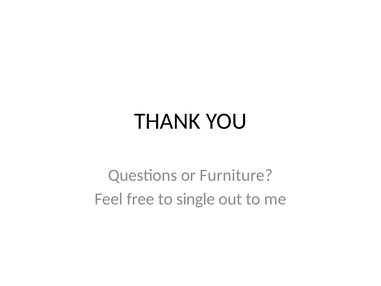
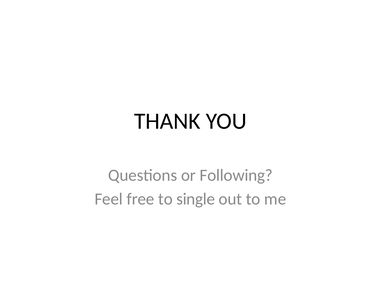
Furniture: Furniture -> Following (236, 175)
